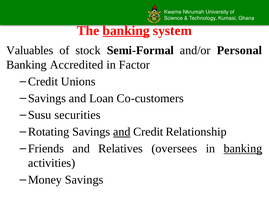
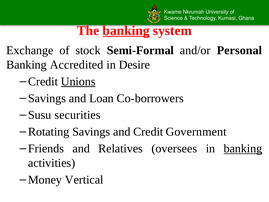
Valuables: Valuables -> Exchange (30, 50)
Factor: Factor -> Desire (134, 65)
Unions underline: none -> present (78, 81)
Co-customers: Co-customers -> Co-borrowers (150, 98)
and underline: present -> none (122, 132)
Relationship: Relationship -> Government (196, 132)
Money Savings: Savings -> Vertical (84, 180)
